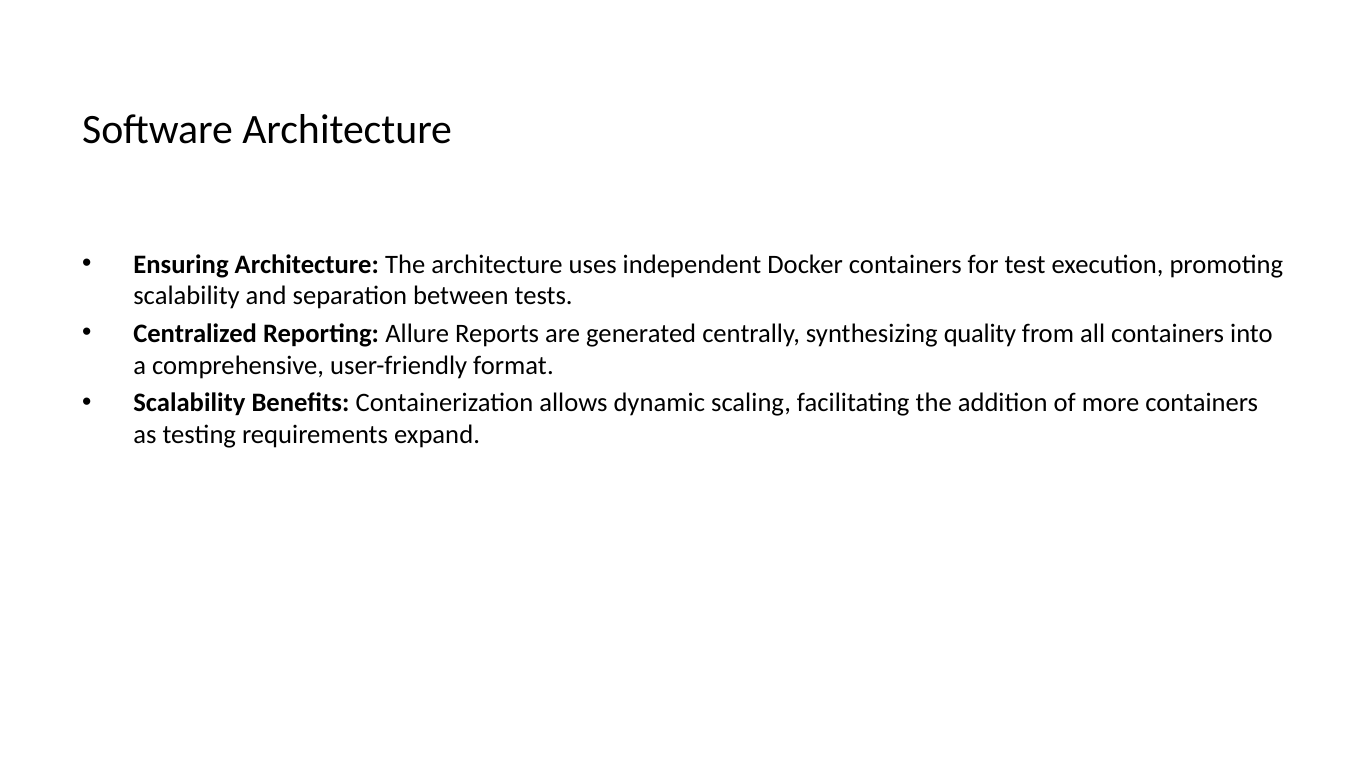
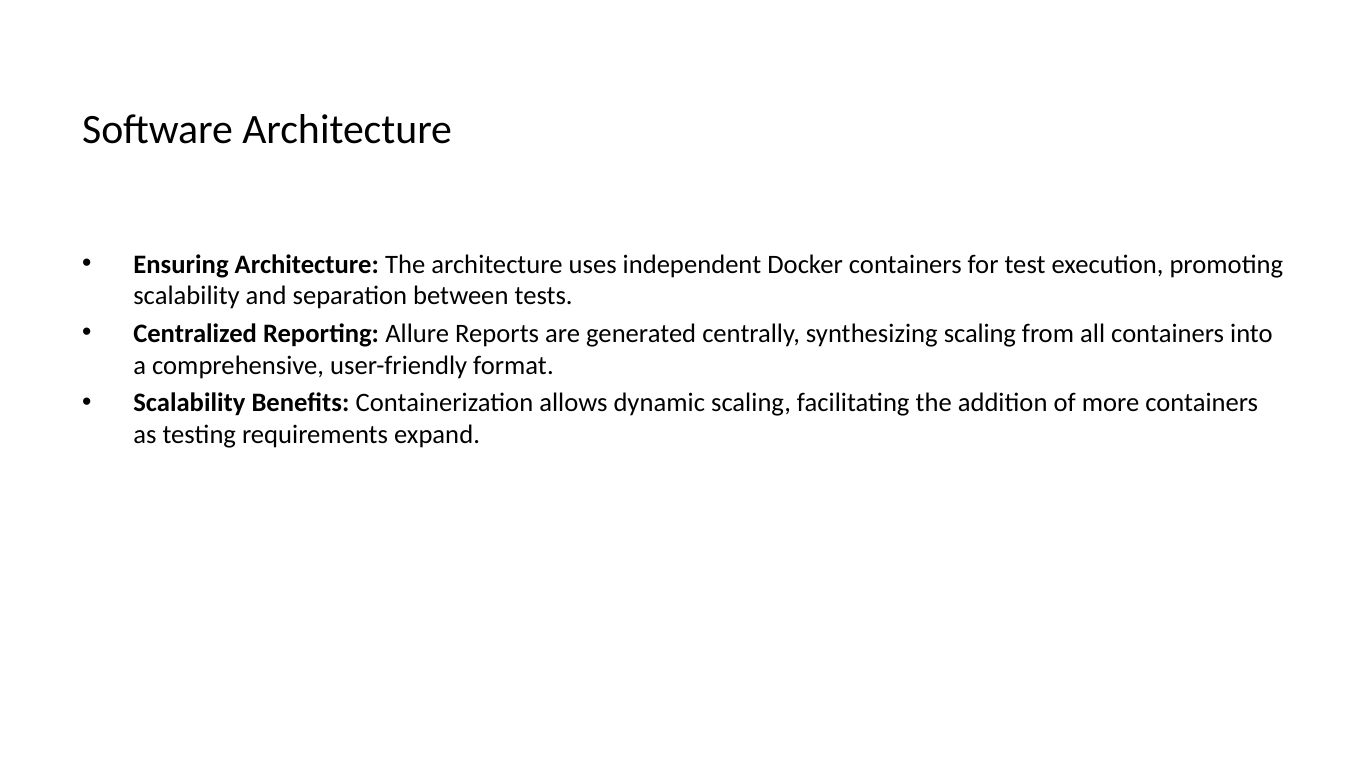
synthesizing quality: quality -> scaling (980, 333)
